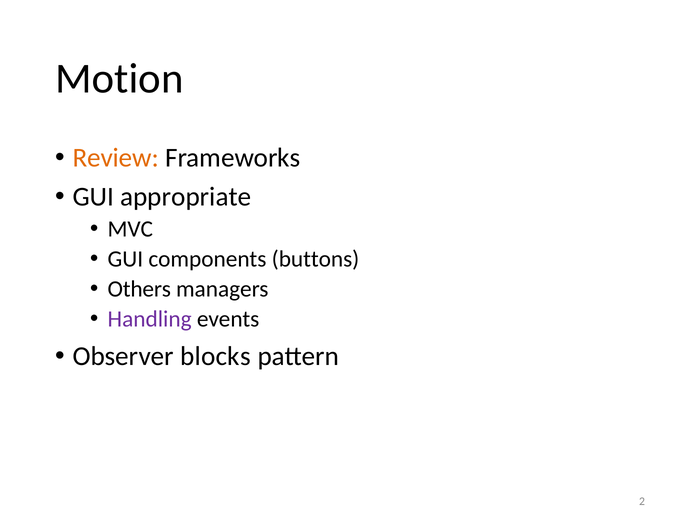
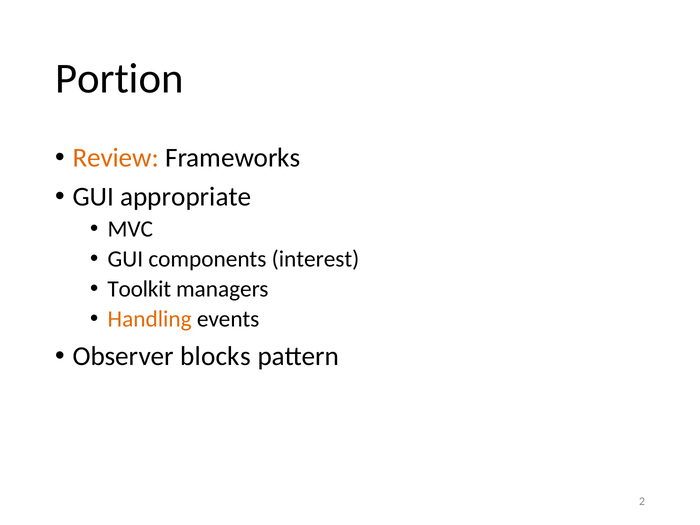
Motion: Motion -> Portion (119, 78)
buttons: buttons -> interest (316, 259)
Others: Others -> Toolkit (139, 289)
Handling colour: purple -> orange (150, 319)
